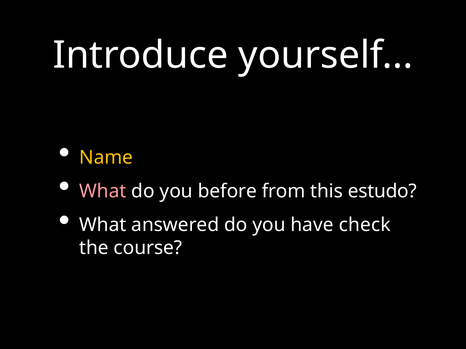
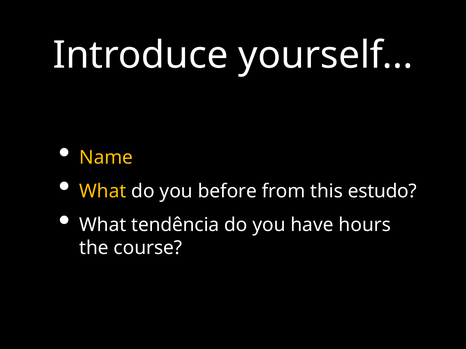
What colour: pink -> yellow (103, 191)
answered: answered -> tendência (175, 225)
check: check -> hours (365, 225)
